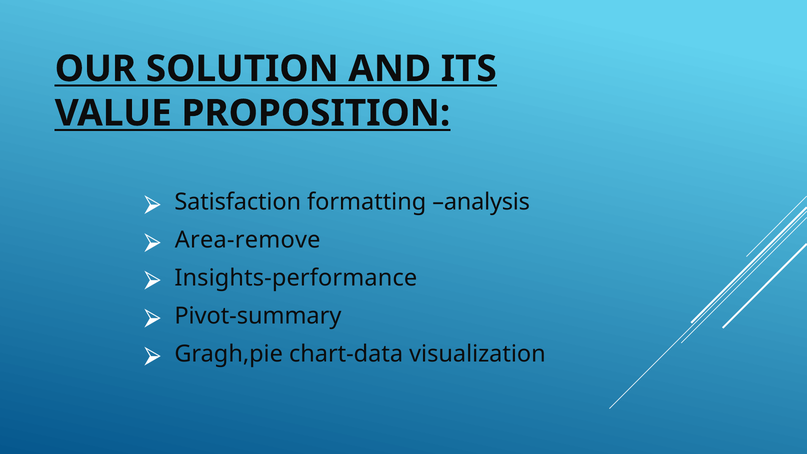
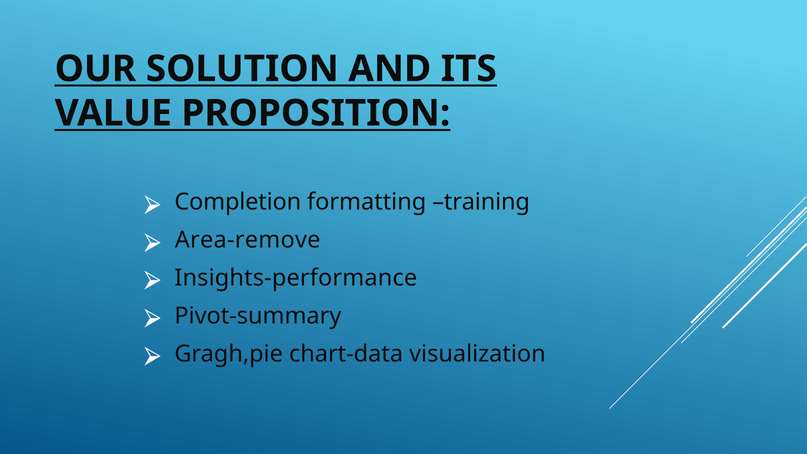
Satisfaction: Satisfaction -> Completion (238, 202)
analysis: analysis -> training (481, 202)
